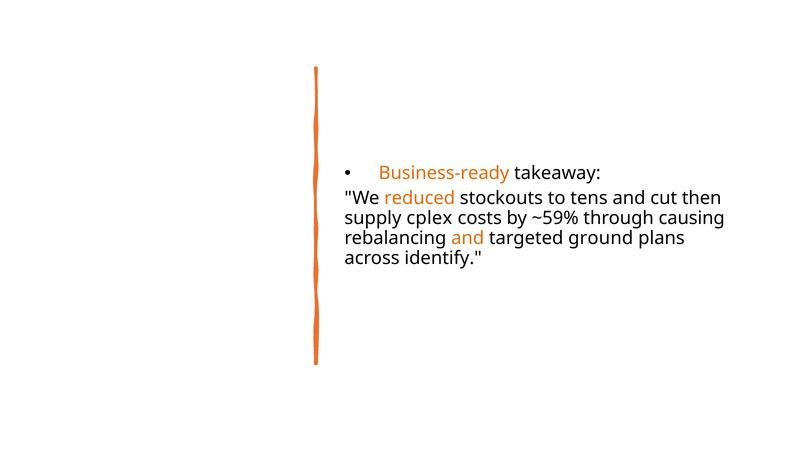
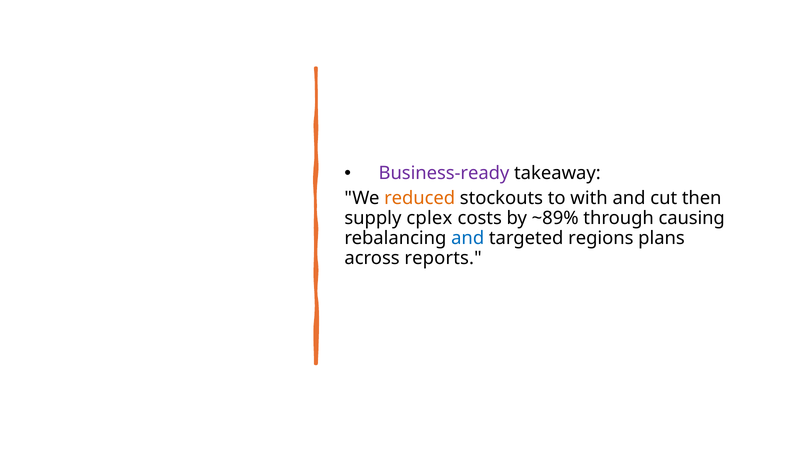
Business-ready colour: orange -> purple (444, 173)
tens: tens -> with (589, 198)
~59%: ~59% -> ~89% (555, 218)
and colour: orange -> blue (468, 238)
ground: ground -> regions (601, 238)
identify: identify -> reports (443, 258)
